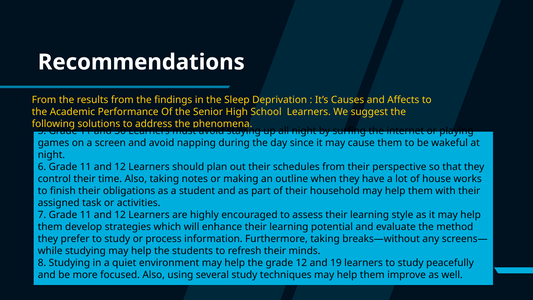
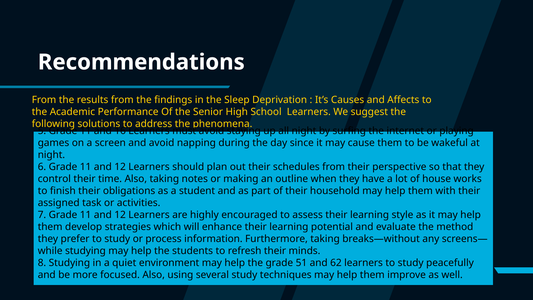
30: 30 -> 16 (120, 131)
grade 12: 12 -> 51 (301, 263)
19: 19 -> 62 (336, 263)
